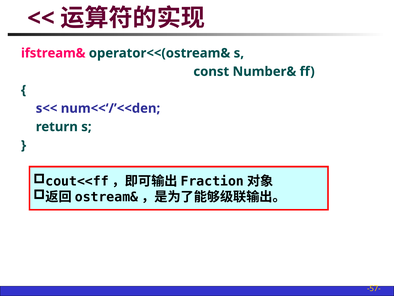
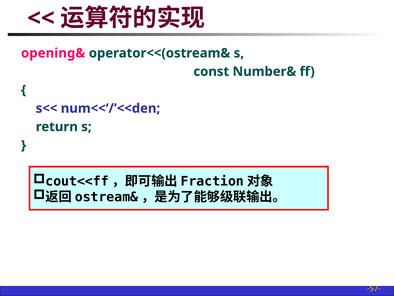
ifstream&: ifstream& -> opening& (53, 53)
